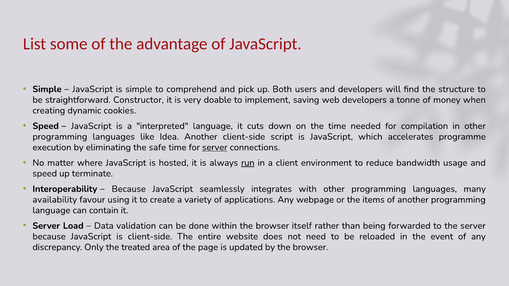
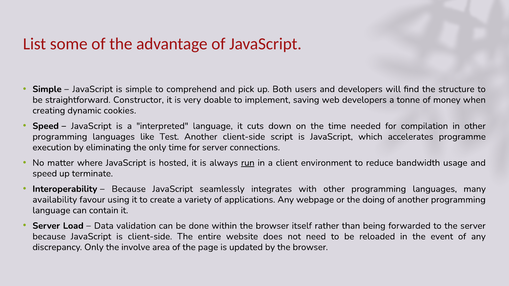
Idea: Idea -> Test (169, 137)
the safe: safe -> only (157, 147)
server underline: present -> none (215, 147)
items: items -> doing (374, 200)
treated: treated -> involve (136, 247)
